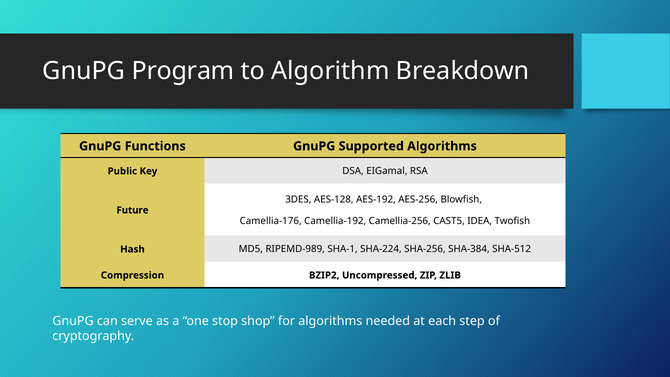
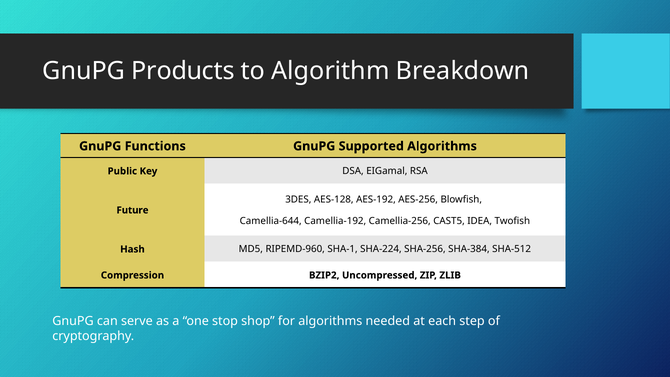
Program: Program -> Products (183, 71)
Camellia-176: Camellia-176 -> Camellia-644 (271, 221)
RIPEMD-989: RIPEMD-989 -> RIPEMD-960 (295, 249)
